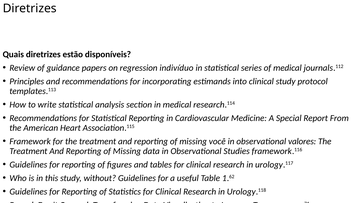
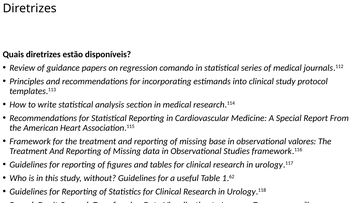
indivíduo: indivíduo -> comando (177, 68)
você: você -> base (217, 141)
